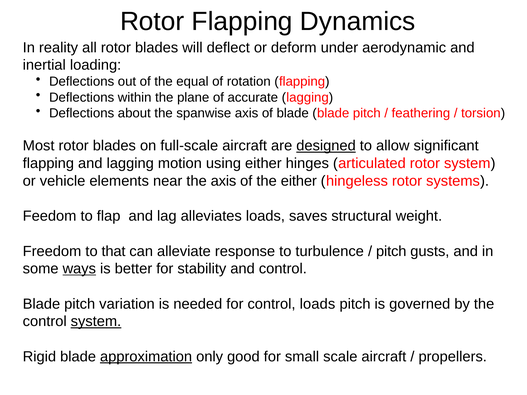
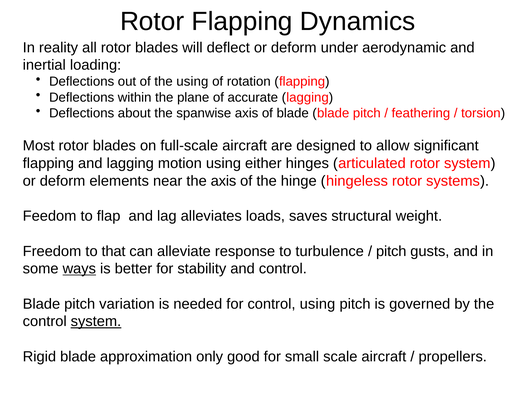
the equal: equal -> using (192, 82)
designed underline: present -> none (326, 146)
vehicle: vehicle -> deform (63, 181)
the either: either -> hinge (299, 181)
control loads: loads -> using (317, 304)
approximation underline: present -> none (146, 357)
